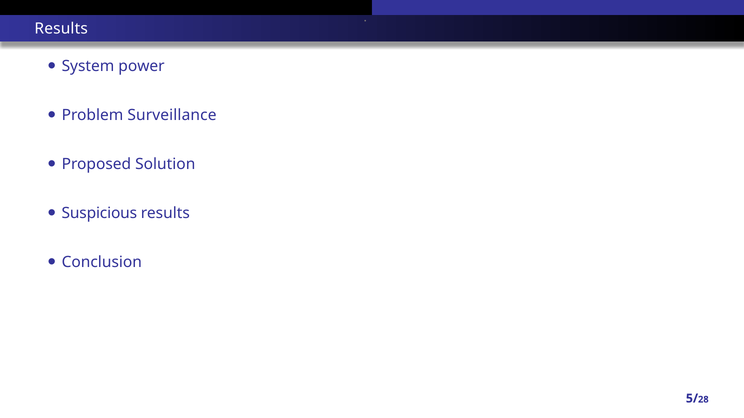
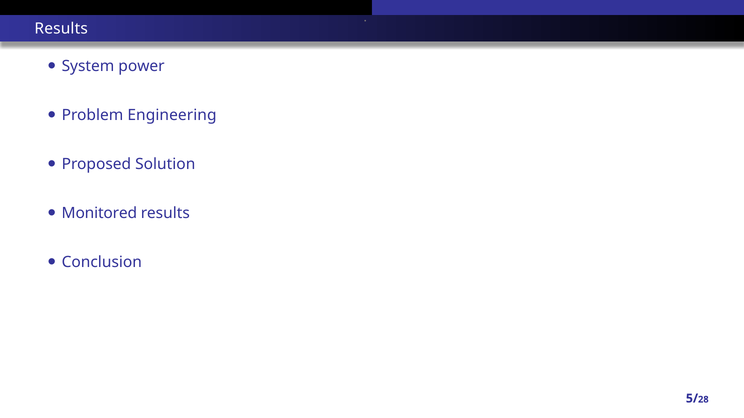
Surveillance: Surveillance -> Engineering (172, 115)
Suspicious: Suspicious -> Monitored (99, 213)
